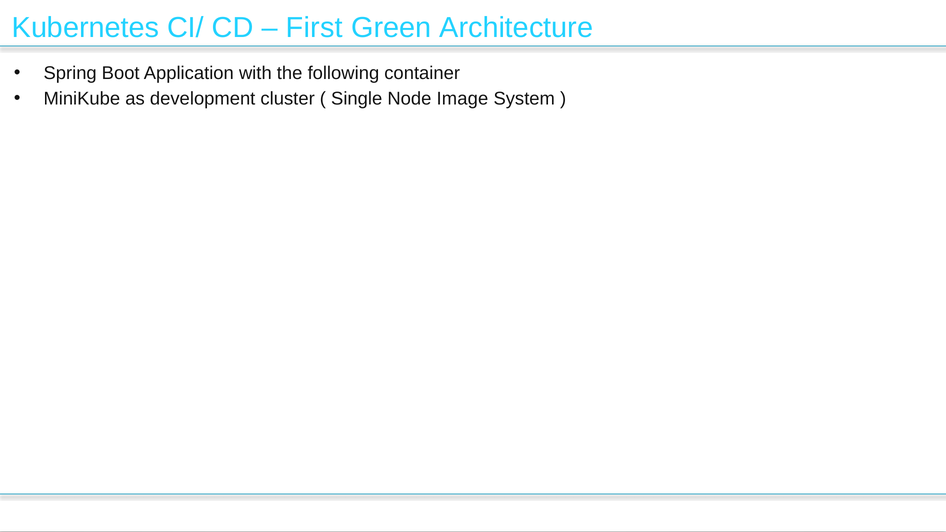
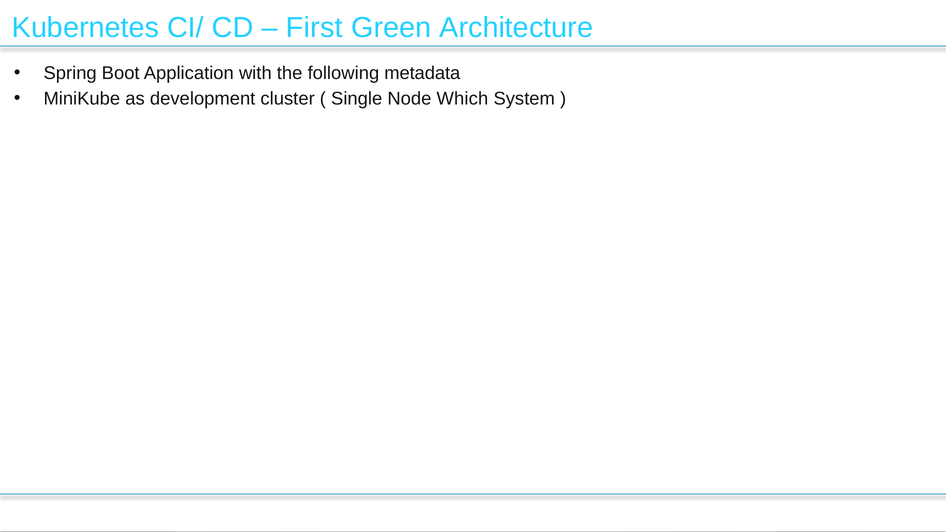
container: container -> metadata (422, 73)
Image: Image -> Which (462, 99)
